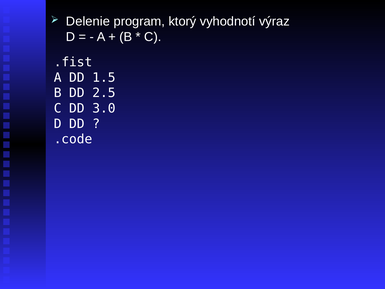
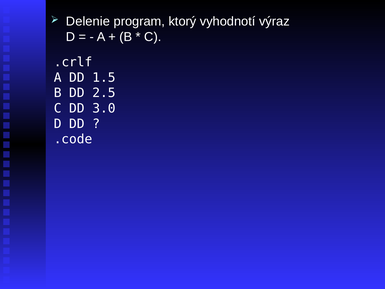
.fist: .fist -> .crlf (73, 62)
